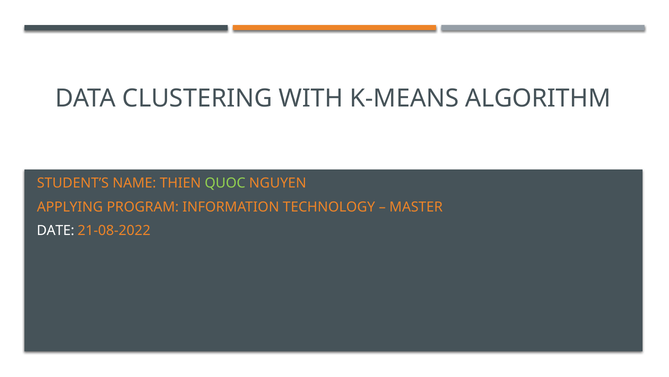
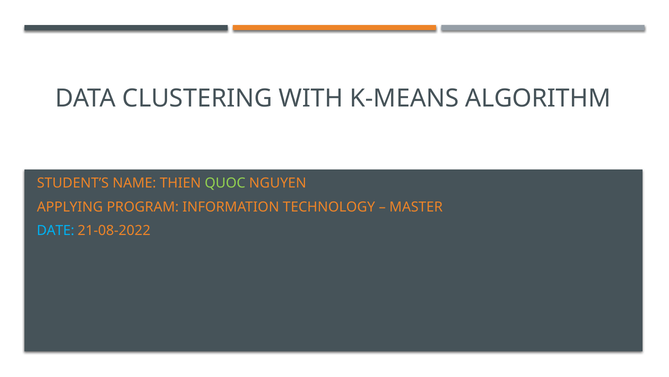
DATE colour: white -> light blue (56, 230)
